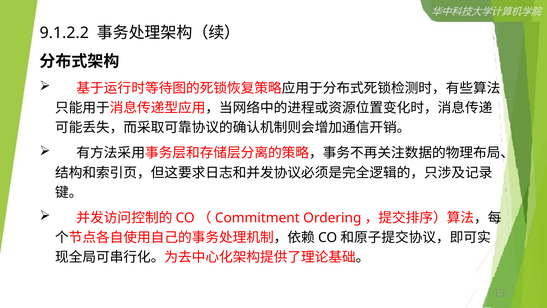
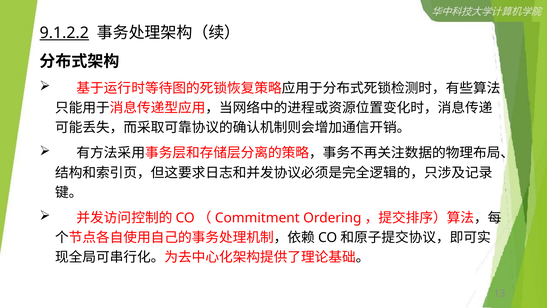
9.1.2.2 underline: none -> present (64, 33)
